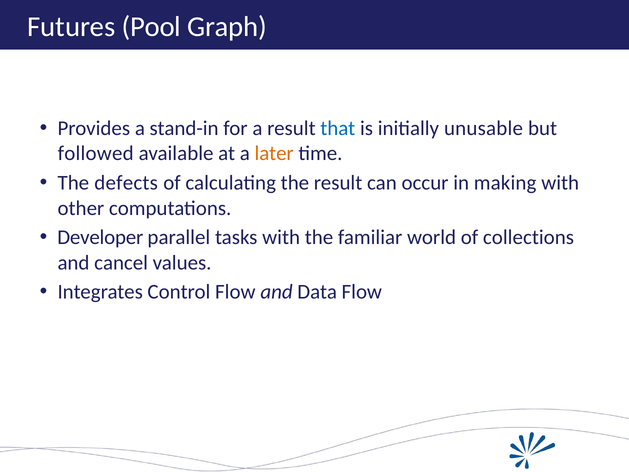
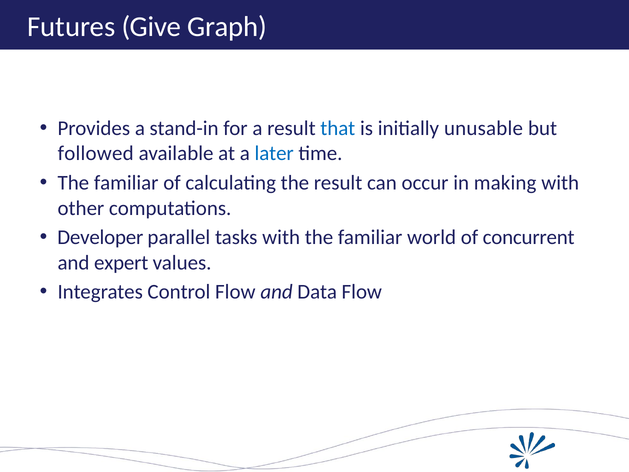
Pool: Pool -> Give (151, 27)
later colour: orange -> blue (274, 153)
defects: defects -> familiar (126, 183)
collections: collections -> concurrent (529, 237)
cancel: cancel -> expert (121, 263)
